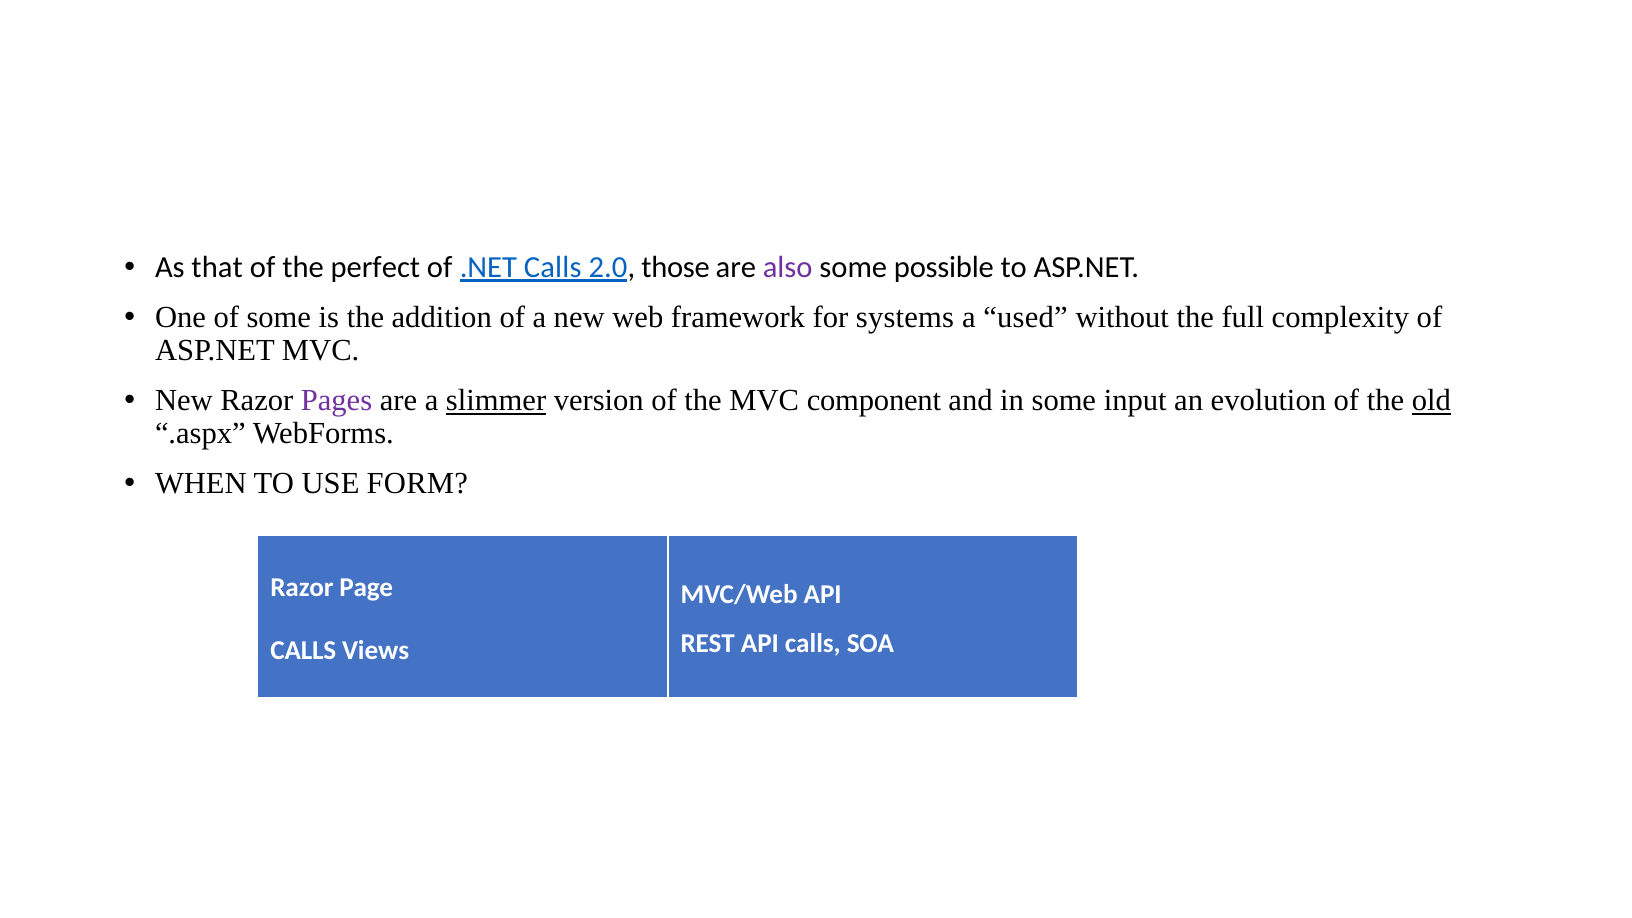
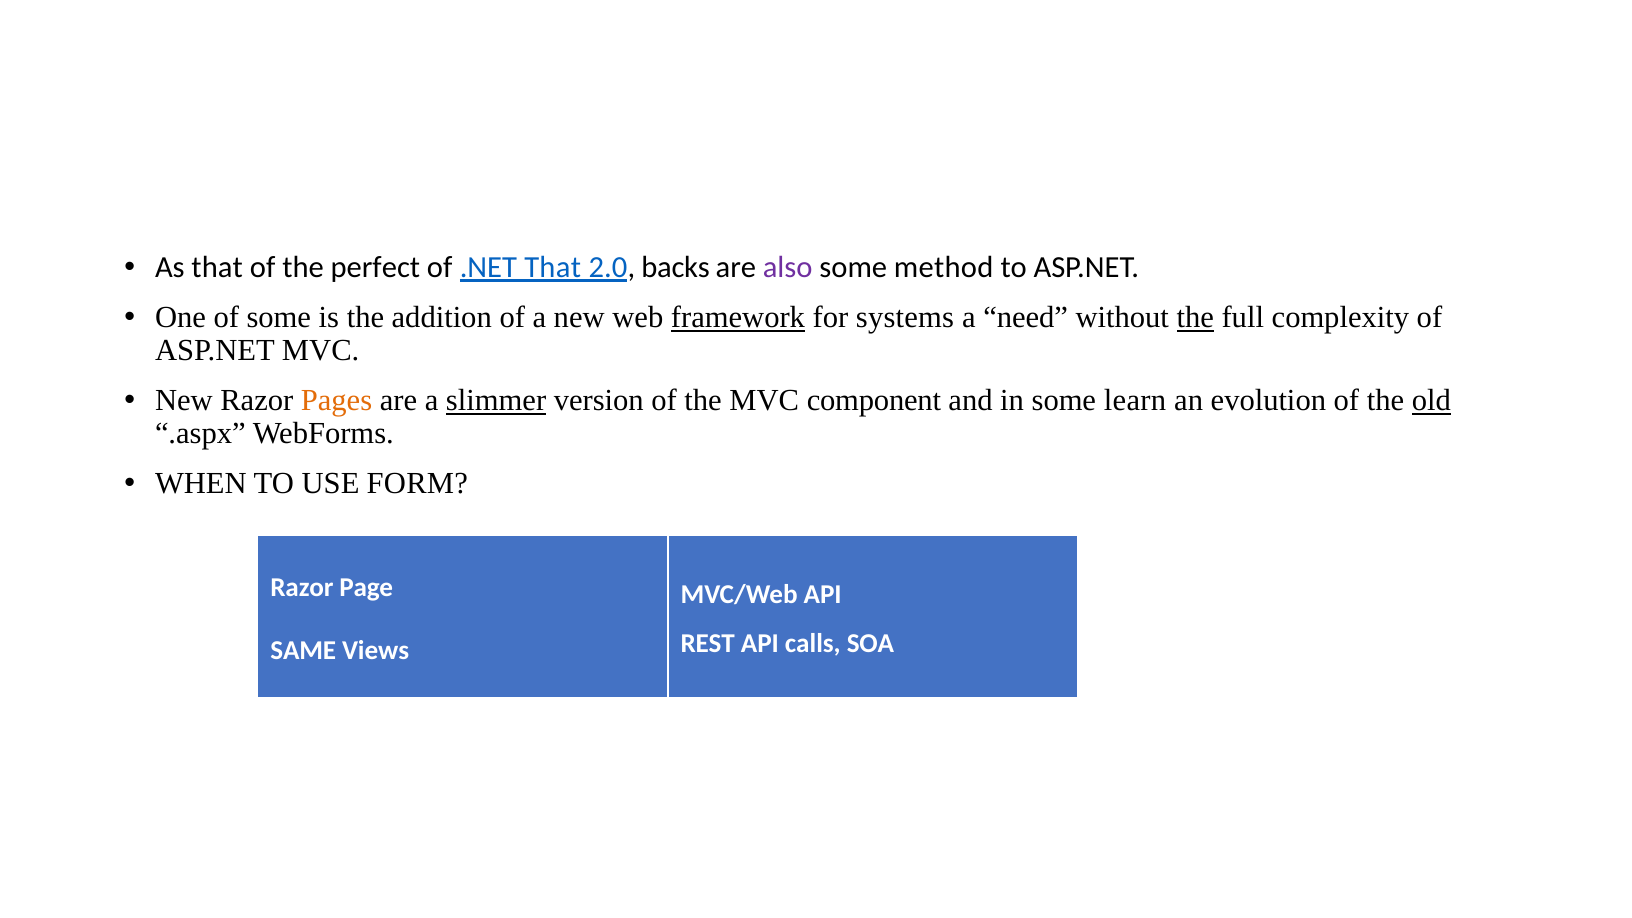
.NET Calls: Calls -> That (553, 267)
those: those -> backs (676, 267)
possible: possible -> method (944, 267)
framework underline: none -> present (738, 317)
used: used -> need (1026, 317)
the underline: none -> present (1195, 317)
Pages colour: purple -> orange (337, 401)
input: input -> learn (1135, 401)
CALLS: CALLS -> SAME (303, 650)
